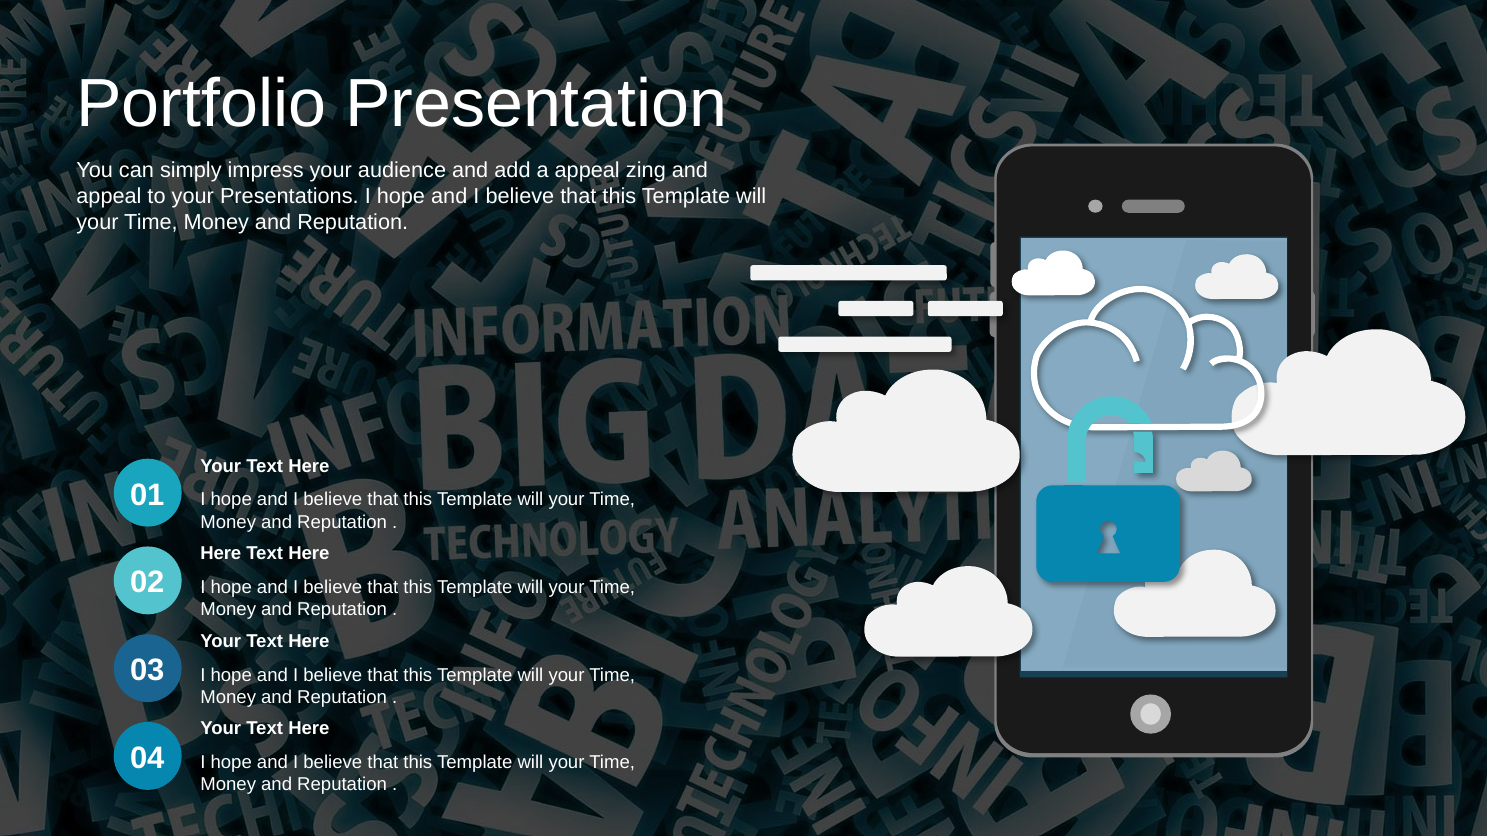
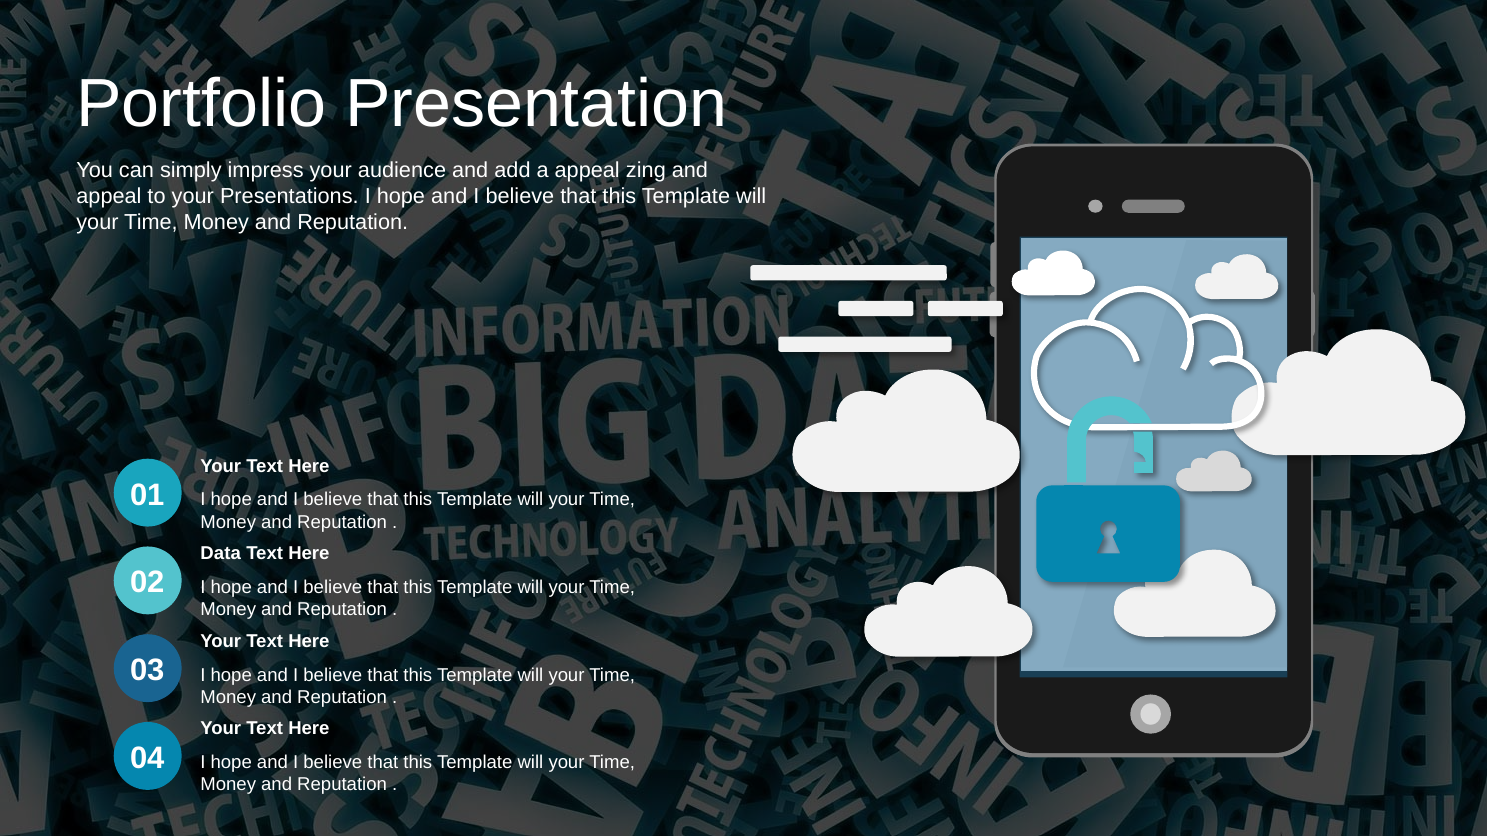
Here: Here -> Data (221, 554)
